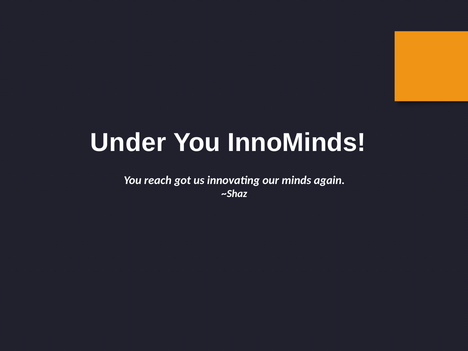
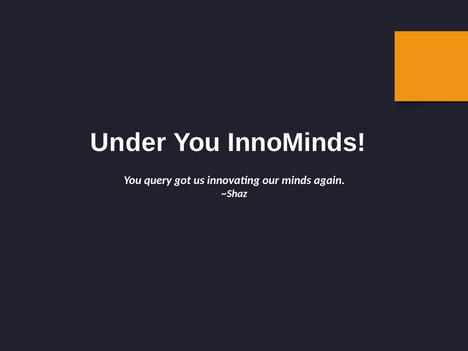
reach: reach -> query (158, 180)
